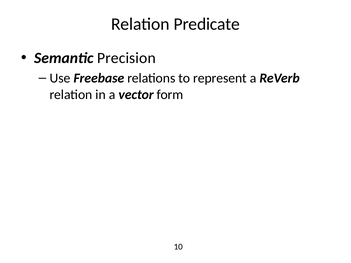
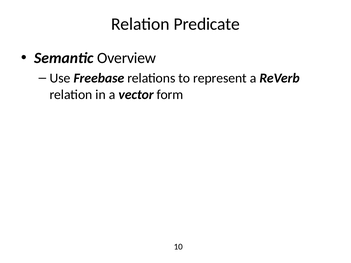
Precision: Precision -> Overview (127, 58)
